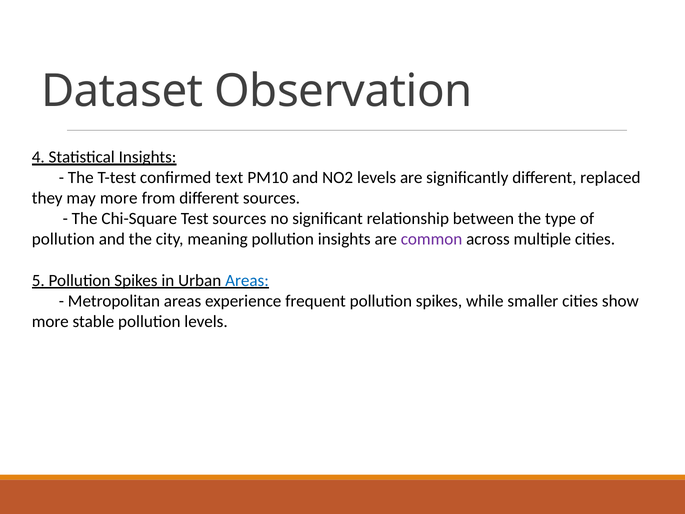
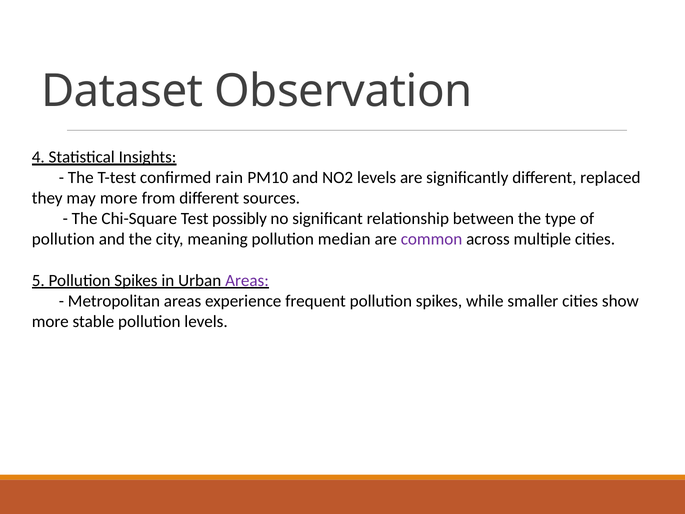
text: text -> rain (229, 178)
Test sources: sources -> possibly (240, 219)
pollution insights: insights -> median (344, 239)
Areas colour: blue -> purple (247, 280)
